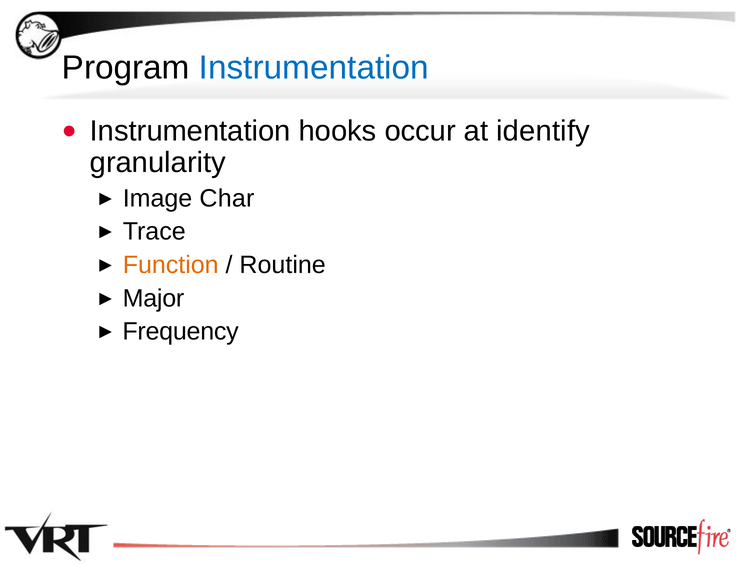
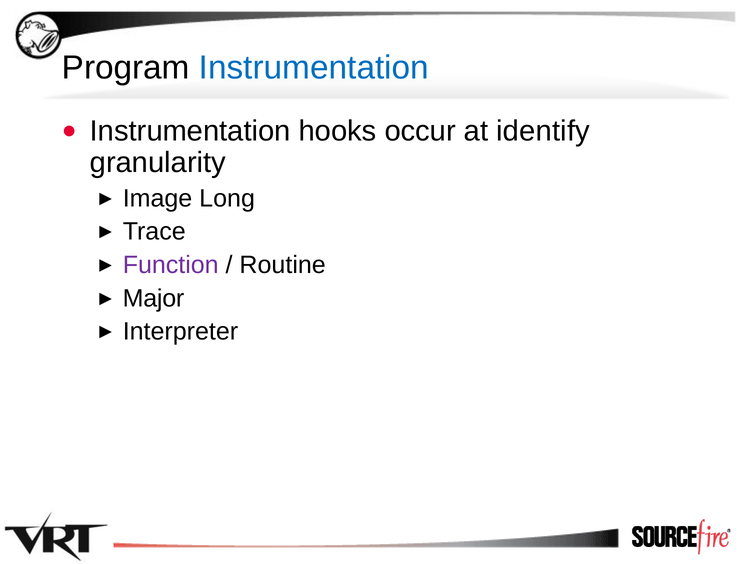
Char: Char -> Long (227, 198)
Function colour: orange -> purple (171, 265)
Frequency: Frequency -> Interpreter (180, 331)
